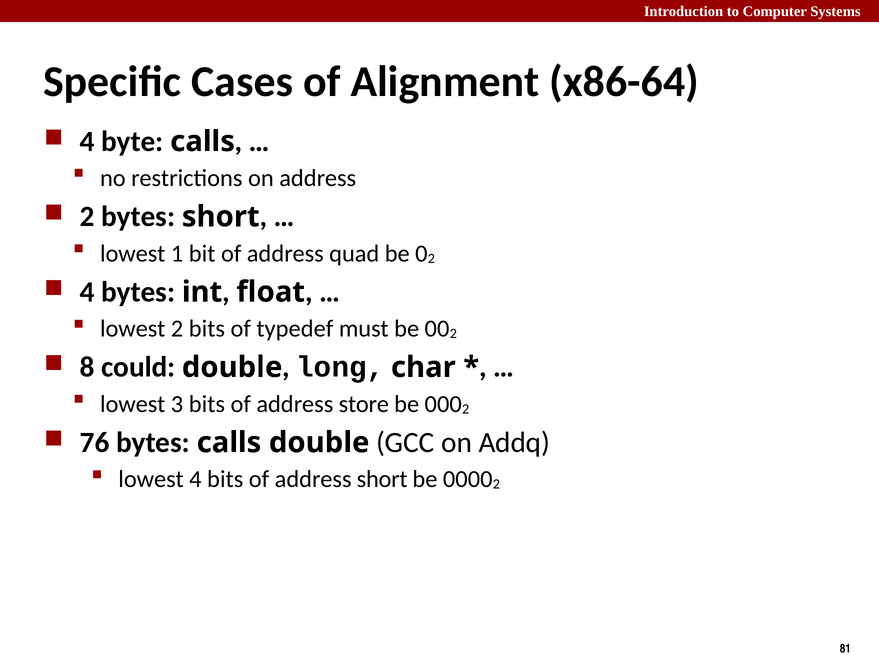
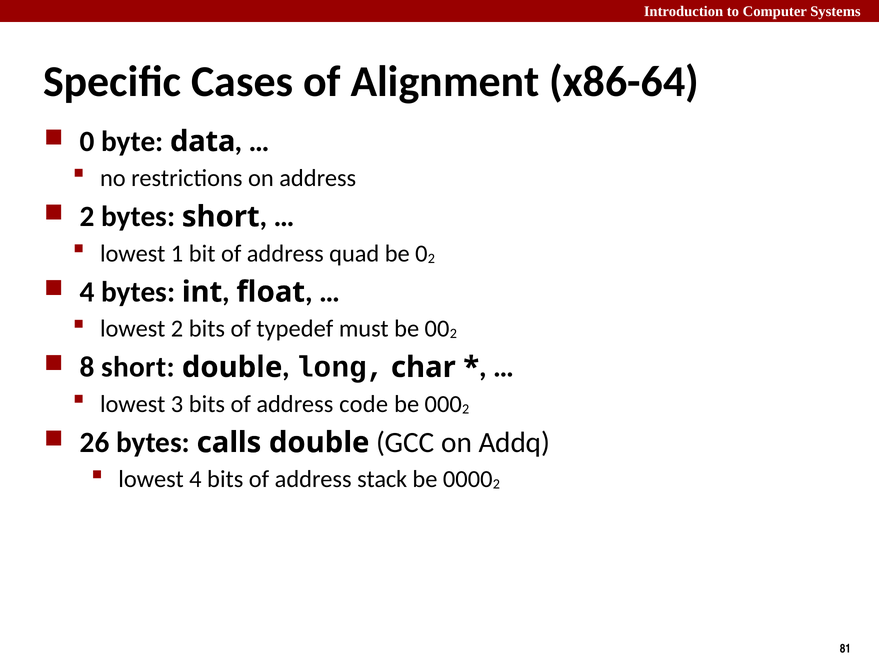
4: 4 -> 0 (87, 141)
byte calls: calls -> data (203, 141)
8 could: could -> short (138, 367)
store: store -> code (364, 404)
76: 76 -> 26 (95, 442)
address short: short -> stack (382, 479)
